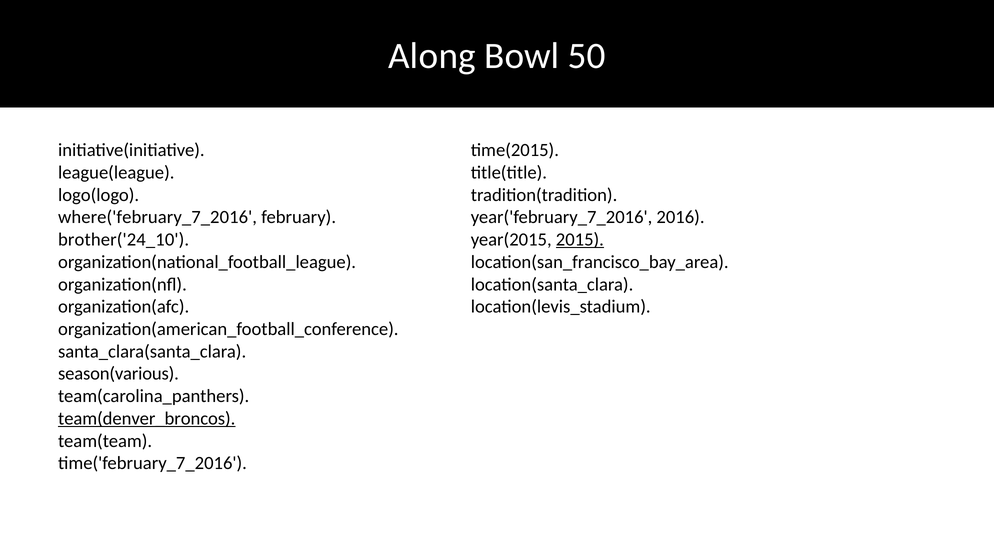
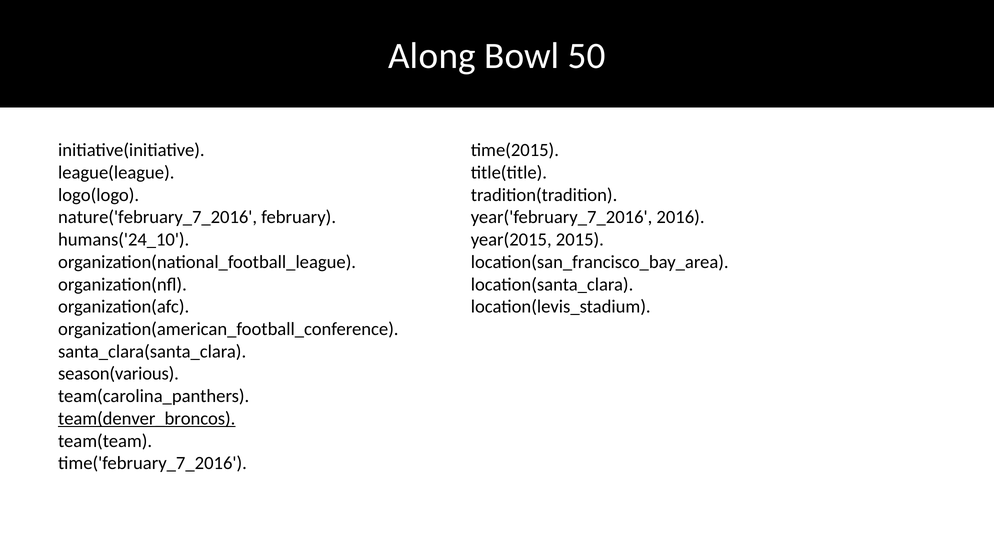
where('february_7_2016: where('february_7_2016 -> nature('february_7_2016 (158, 217)
brother('24_10: brother('24_10 -> humans('24_10 (124, 240)
2015 underline: present -> none (580, 240)
